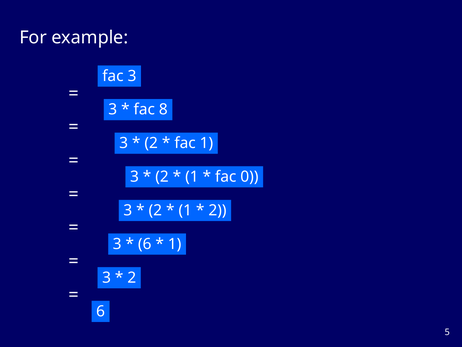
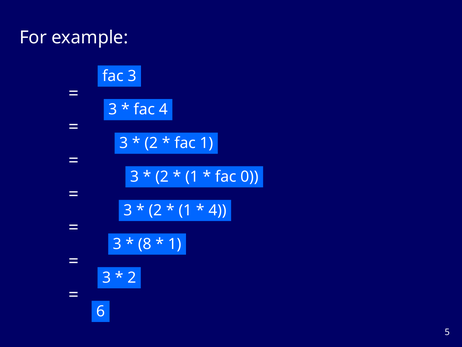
fac 8: 8 -> 4 (163, 109)
2: 2 -> 4 (217, 210)
6: 6 -> 8 (145, 244)
